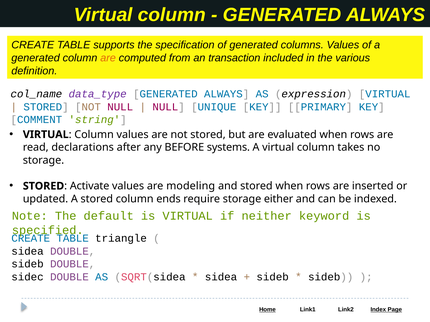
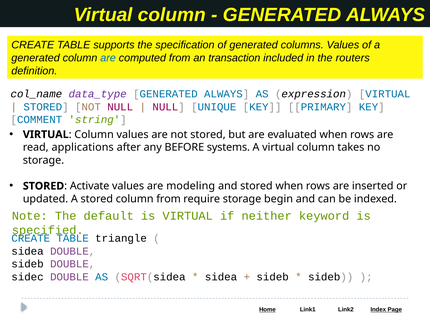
are colour: orange -> blue (108, 58)
various: various -> routers (353, 58)
declarations: declarations -> applications (83, 148)
column ends: ends -> from (169, 199)
either: either -> begin (279, 199)
